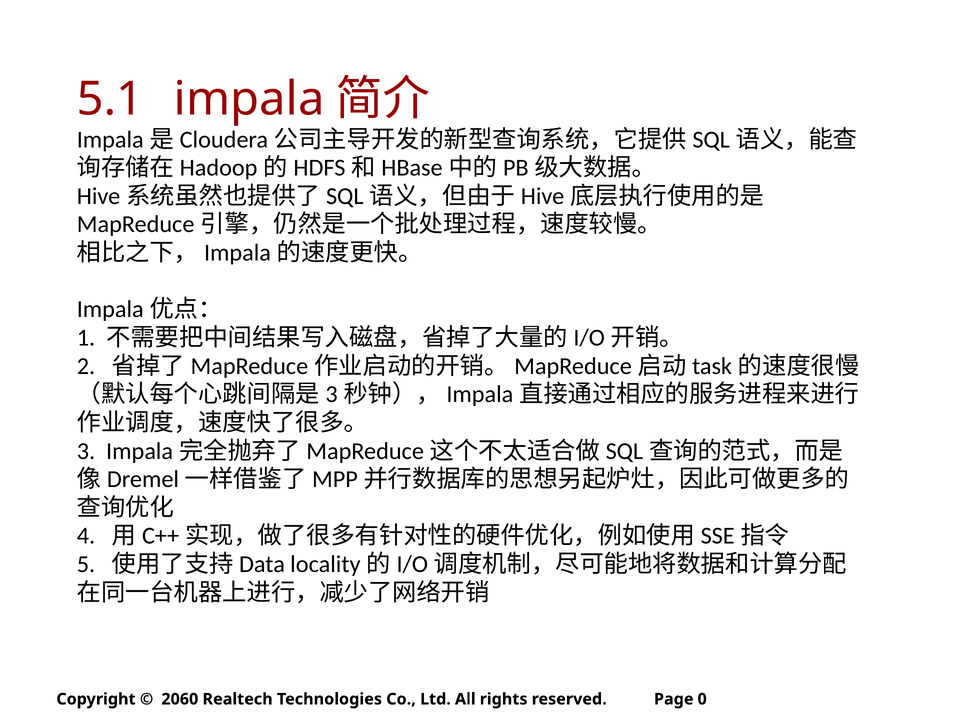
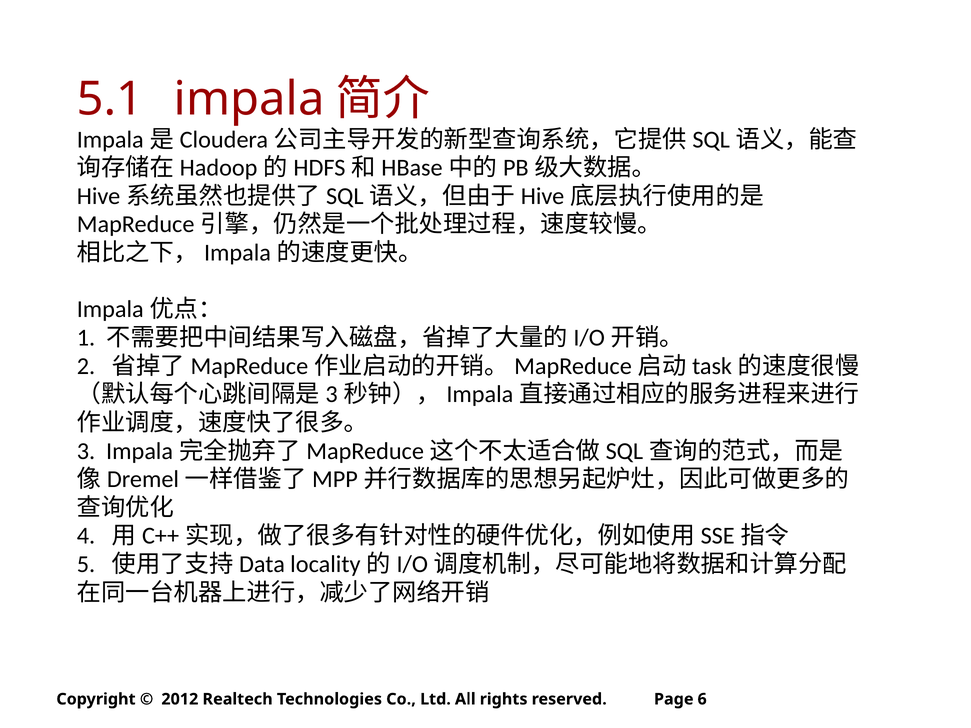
2060: 2060 -> 2012 (180, 699)
0: 0 -> 6 (702, 699)
